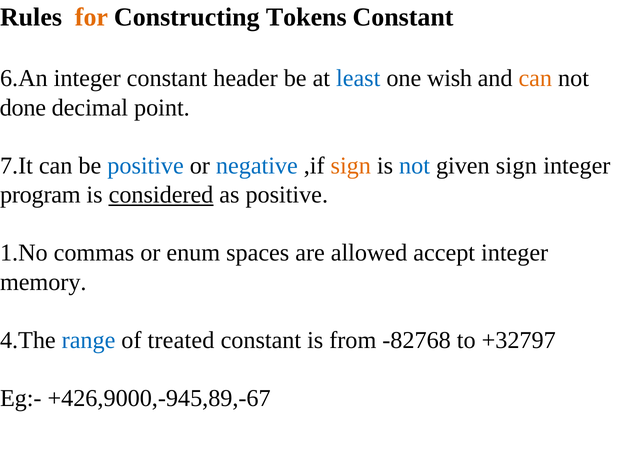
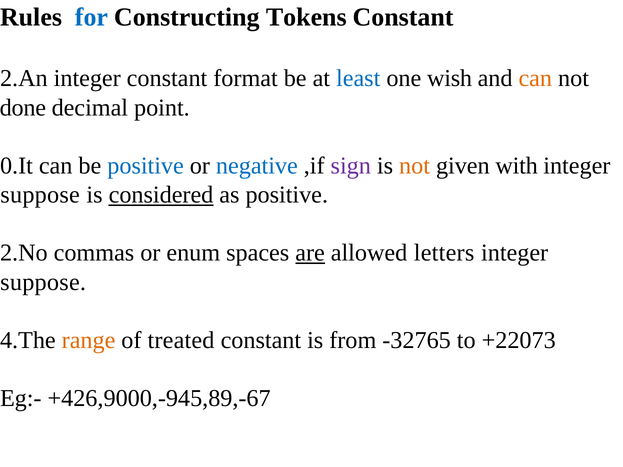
for colour: orange -> blue (91, 17)
6.An: 6.An -> 2.An (24, 79)
header: header -> format (246, 79)
7.It: 7.It -> 0.It (16, 166)
sign colour: orange -> purple (351, 166)
not colour: blue -> orange (415, 166)
given sign: sign -> with (517, 166)
program: program -> suppose (40, 195)
1.No: 1.No -> 2.No (24, 253)
are underline: none -> present (310, 253)
accept: accept -> letters (444, 253)
memory: memory -> suppose (43, 282)
range colour: blue -> orange (89, 340)
-82768: -82768 -> -32765 (417, 340)
+32797: +32797 -> +22073 (519, 340)
